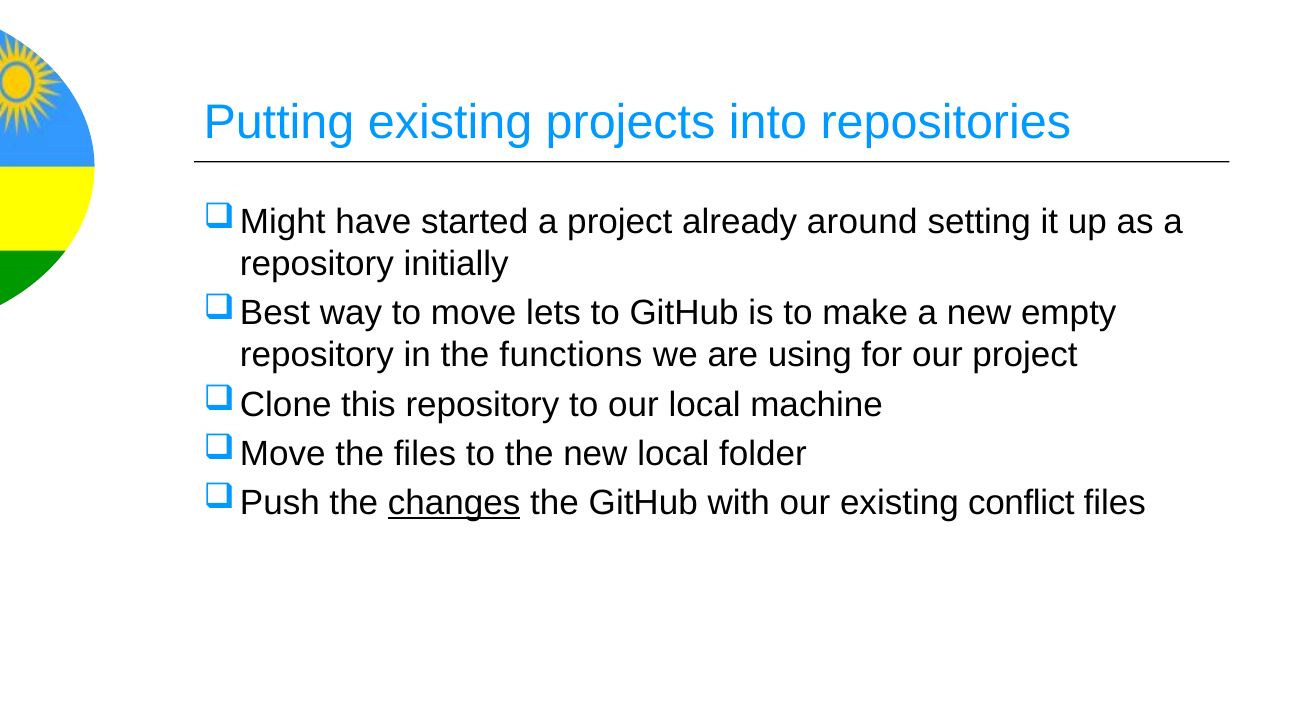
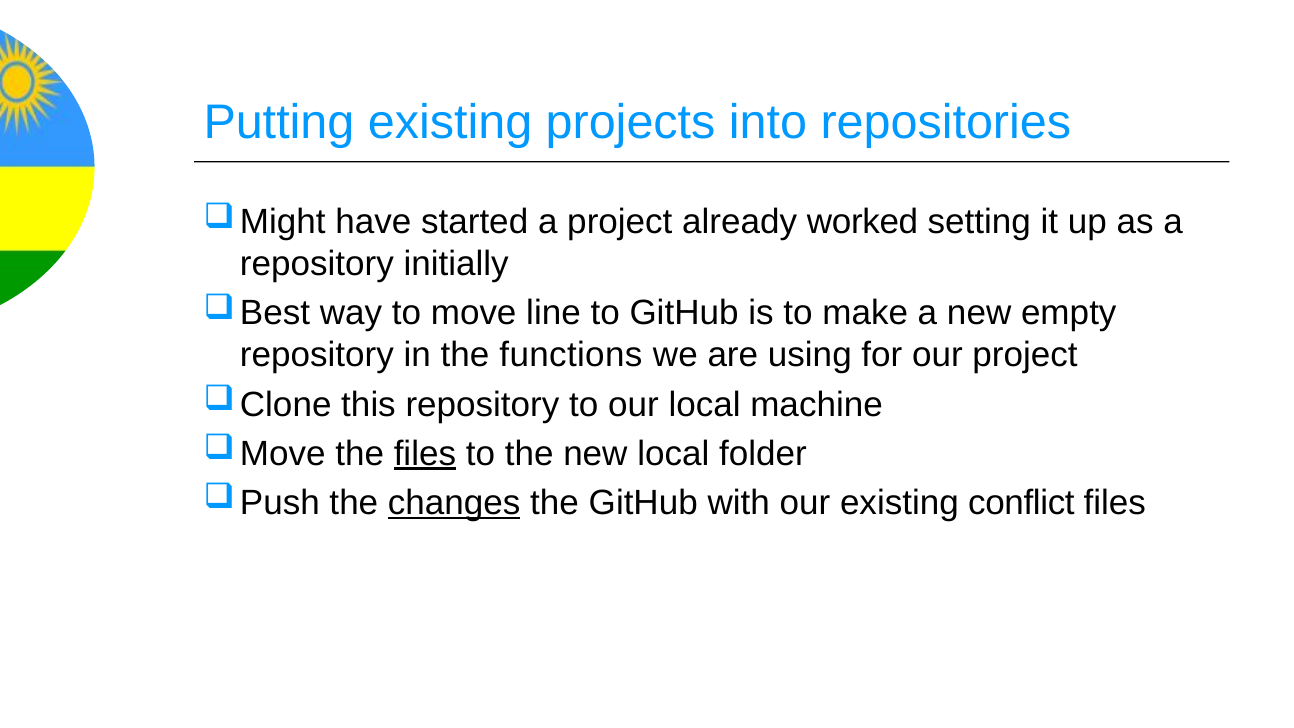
around: around -> worked (863, 222)
lets: lets -> line (554, 313)
files underline: none -> present (425, 453)
